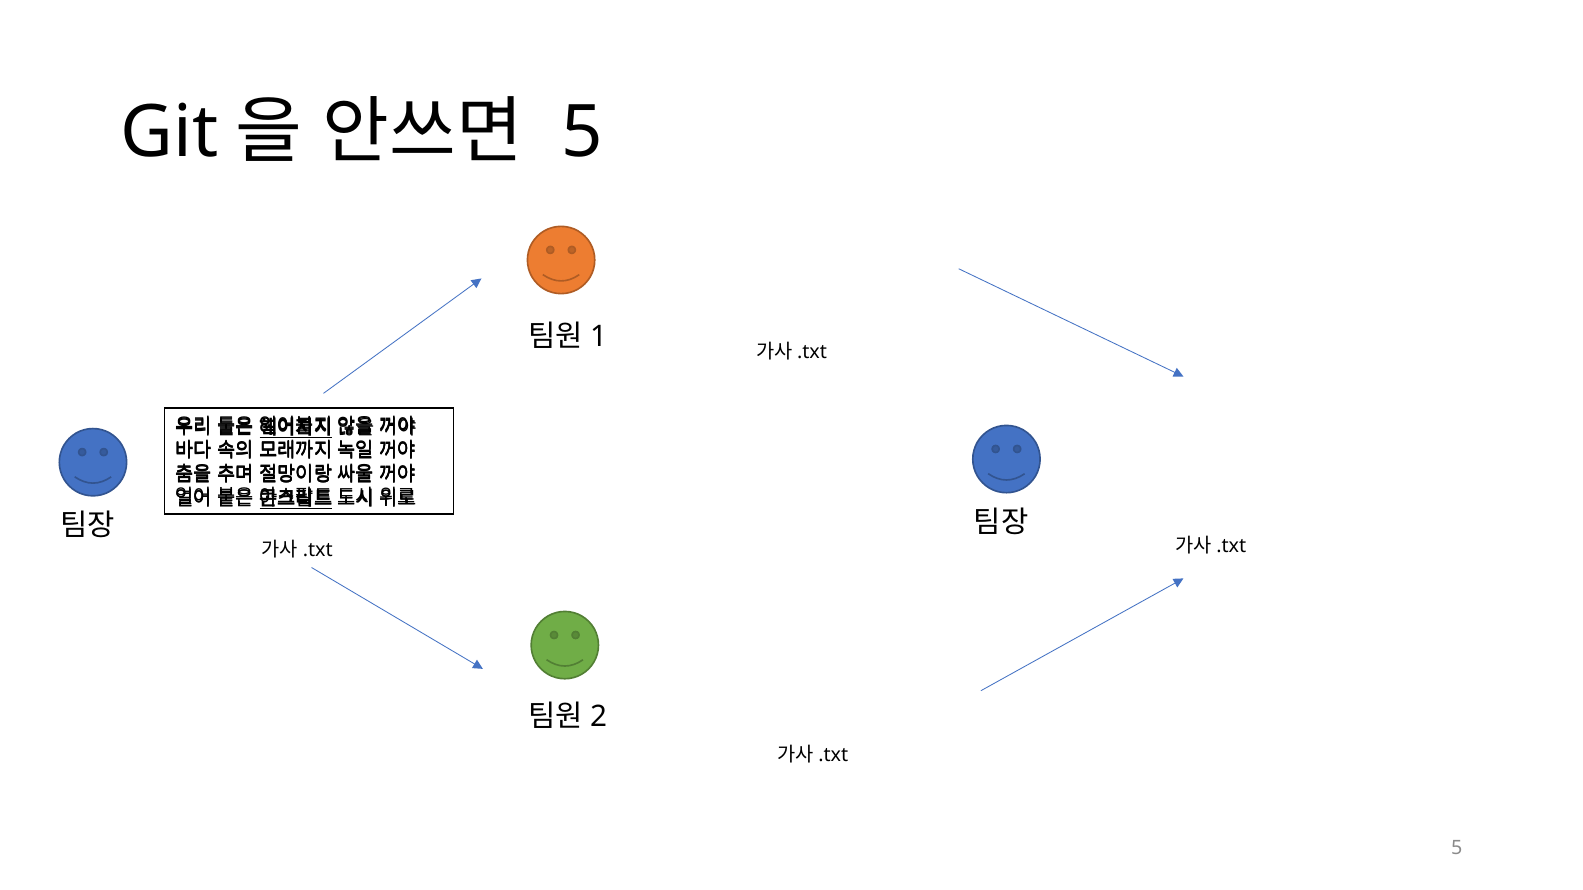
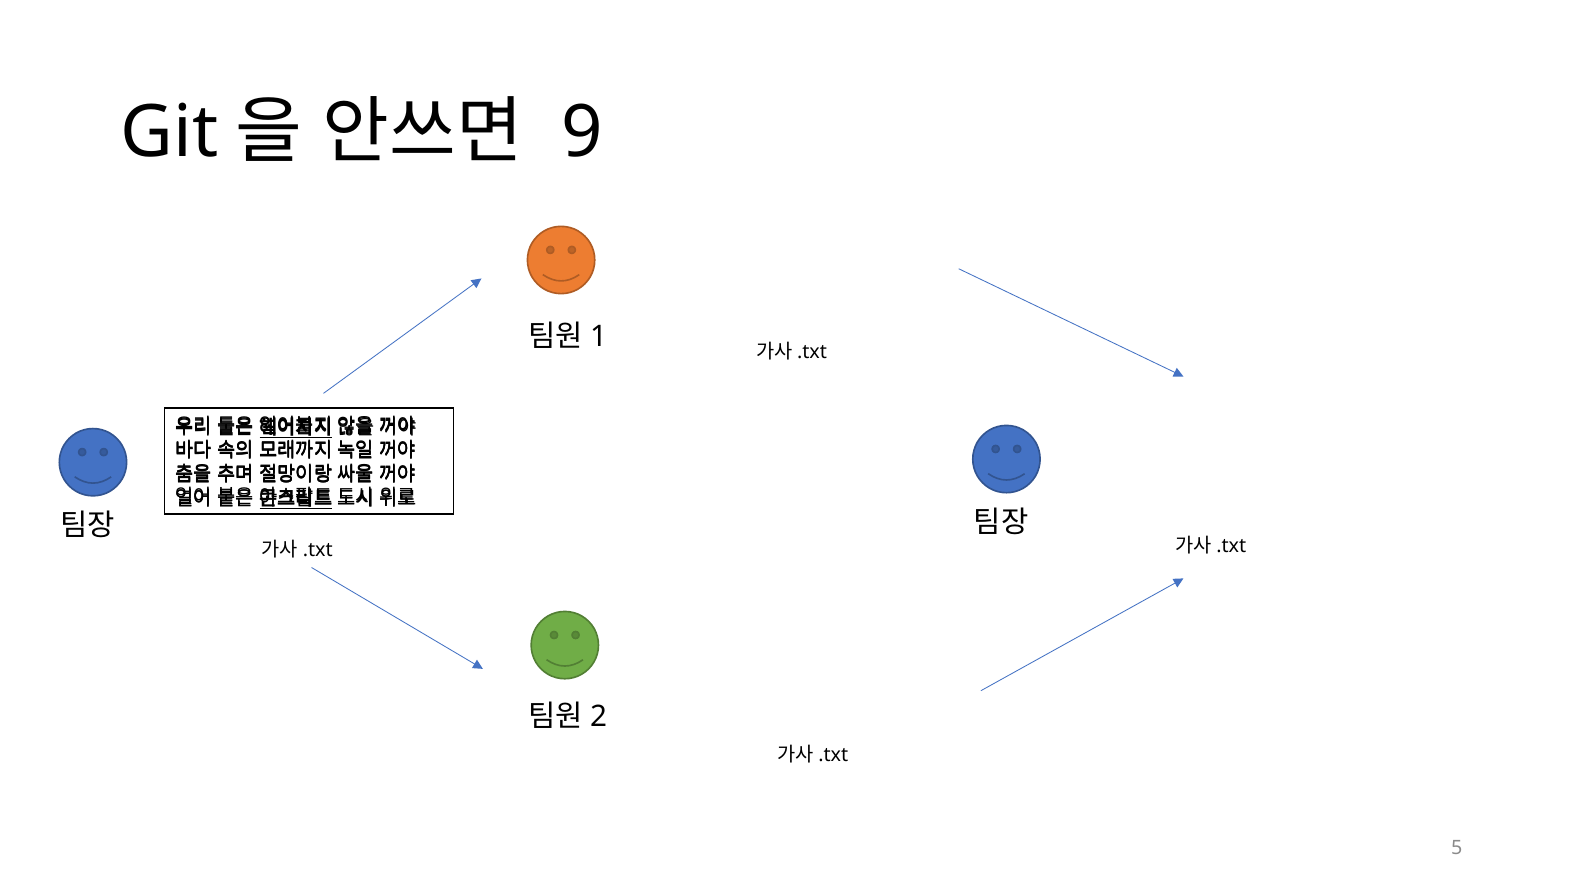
5: 5 -> 9 (582, 133)
